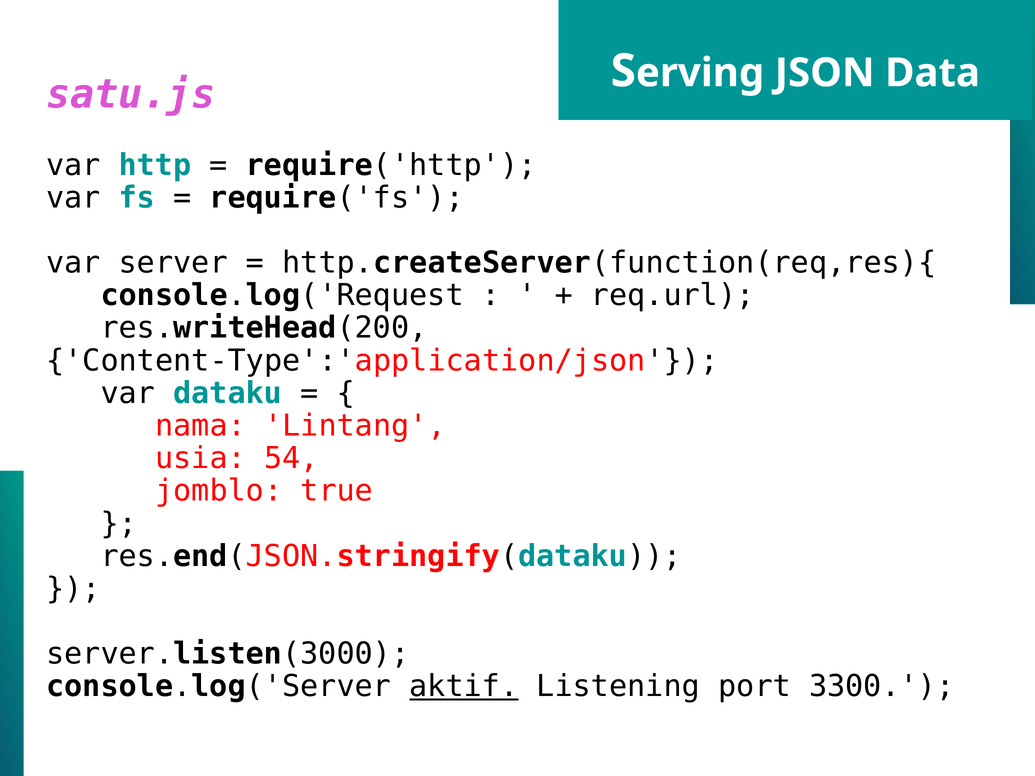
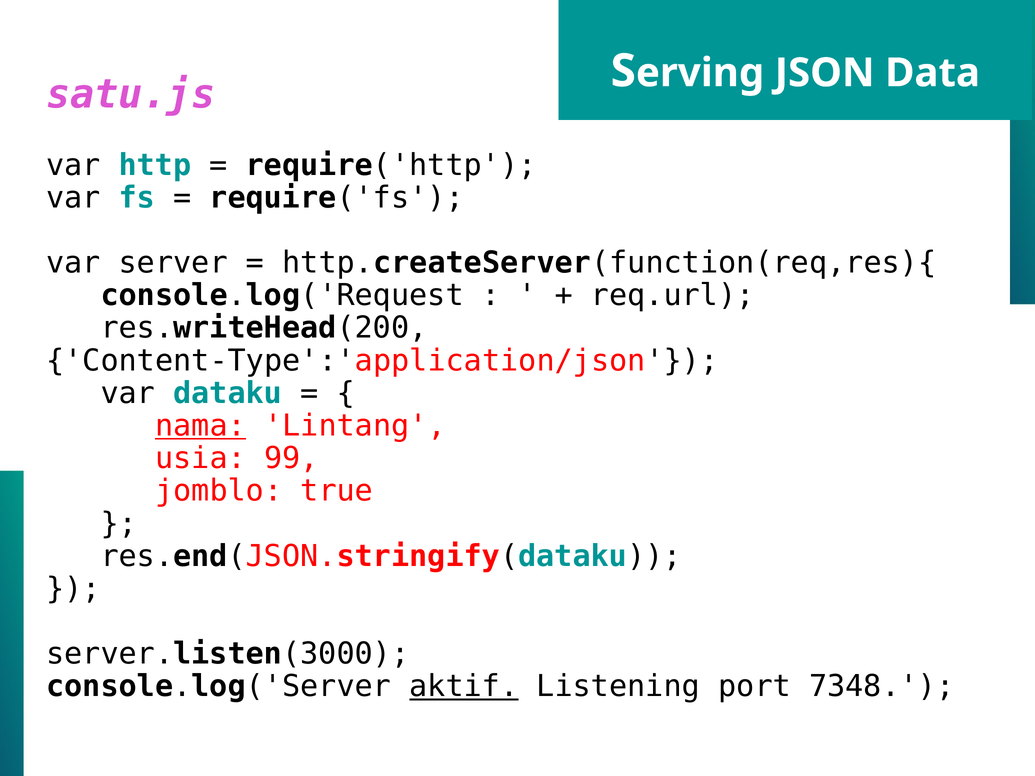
nama underline: none -> present (200, 426)
54: 54 -> 99 (291, 459)
3300: 3300 -> 7348 (882, 687)
